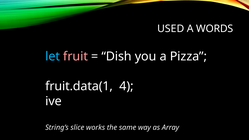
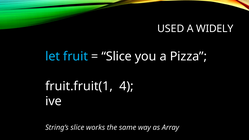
WORDS: WORDS -> WIDELY (215, 29)
fruit colour: pink -> light blue (76, 56)
Dish: Dish -> Slice (117, 56)
fruit.data(1: fruit.data(1 -> fruit.fruit(1 (79, 86)
